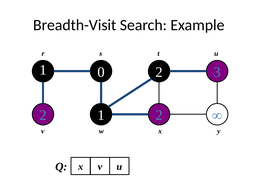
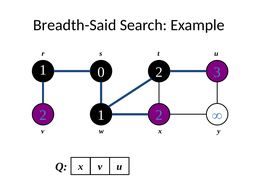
Breadth-Visit: Breadth-Visit -> Breadth-Said (75, 25)
